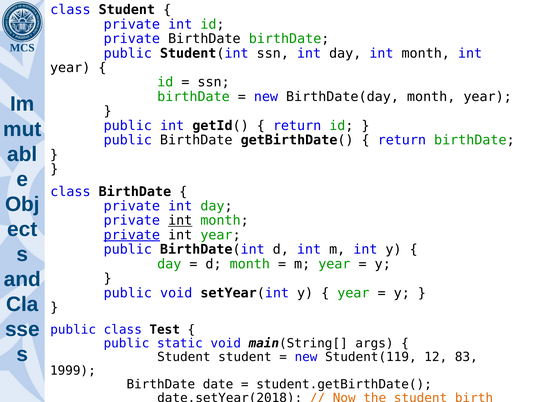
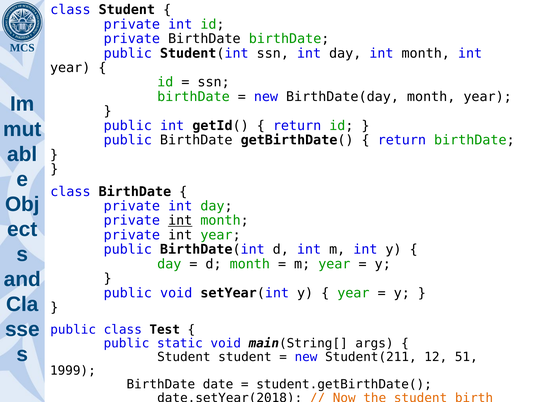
private underline: present -> none (132, 235)
Student(119: Student(119 -> Student(211 (371, 357)
83: 83 -> 51 (466, 357)
